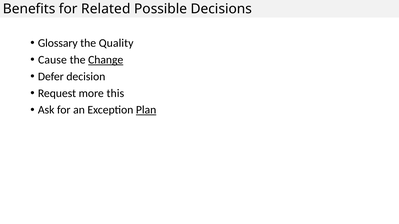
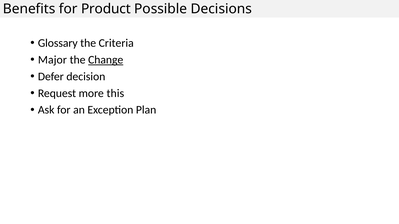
Related: Related -> Product (106, 9)
Quality: Quality -> Criteria (116, 43)
Cause: Cause -> Major (52, 60)
Plan underline: present -> none (146, 110)
